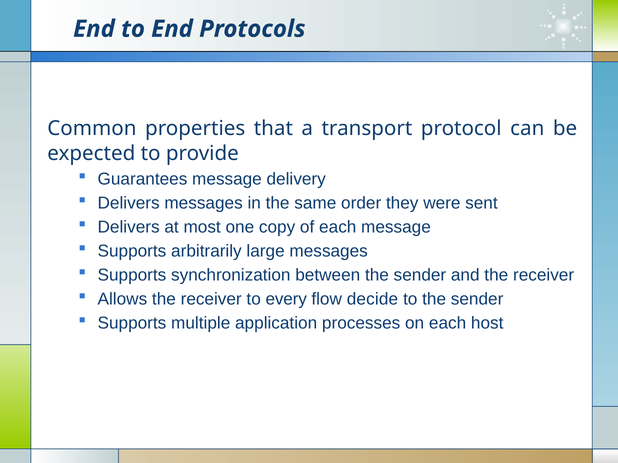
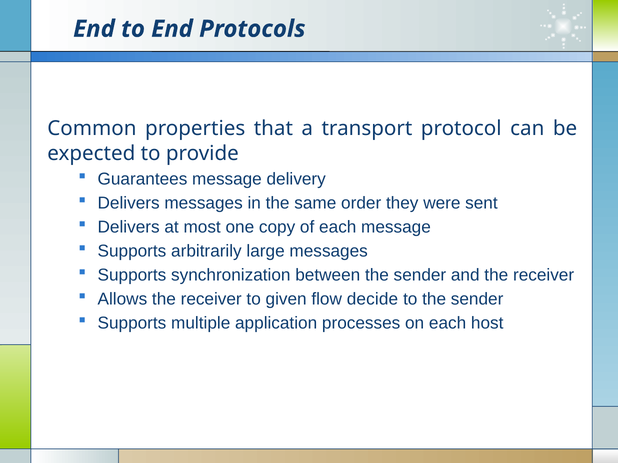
every: every -> given (286, 300)
